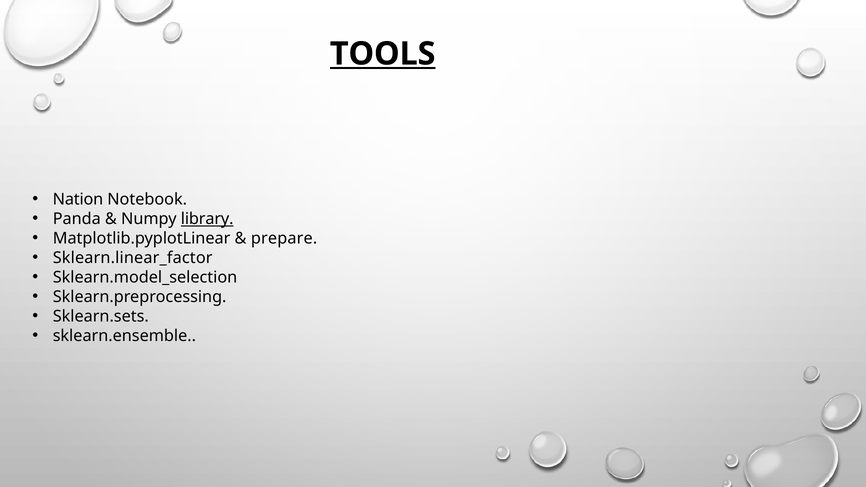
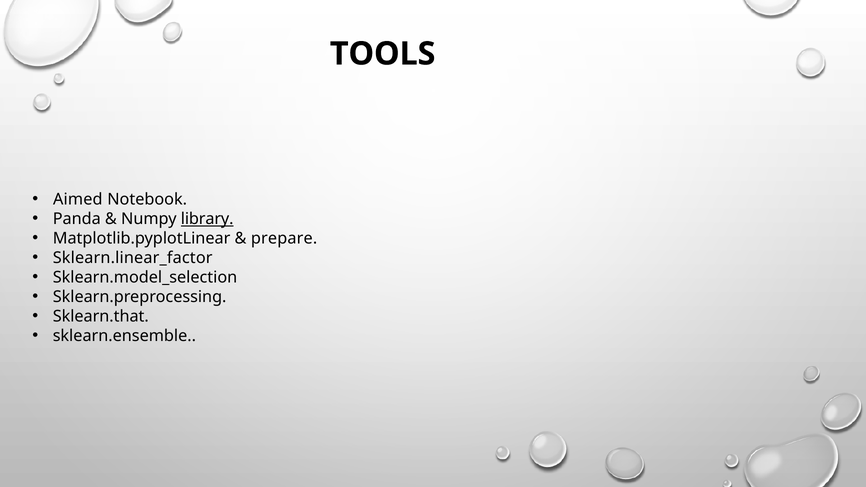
TOOLS underline: present -> none (383, 54)
Nation: Nation -> Aimed (78, 200)
Sklearn.sets: Sklearn.sets -> Sklearn.that (101, 316)
